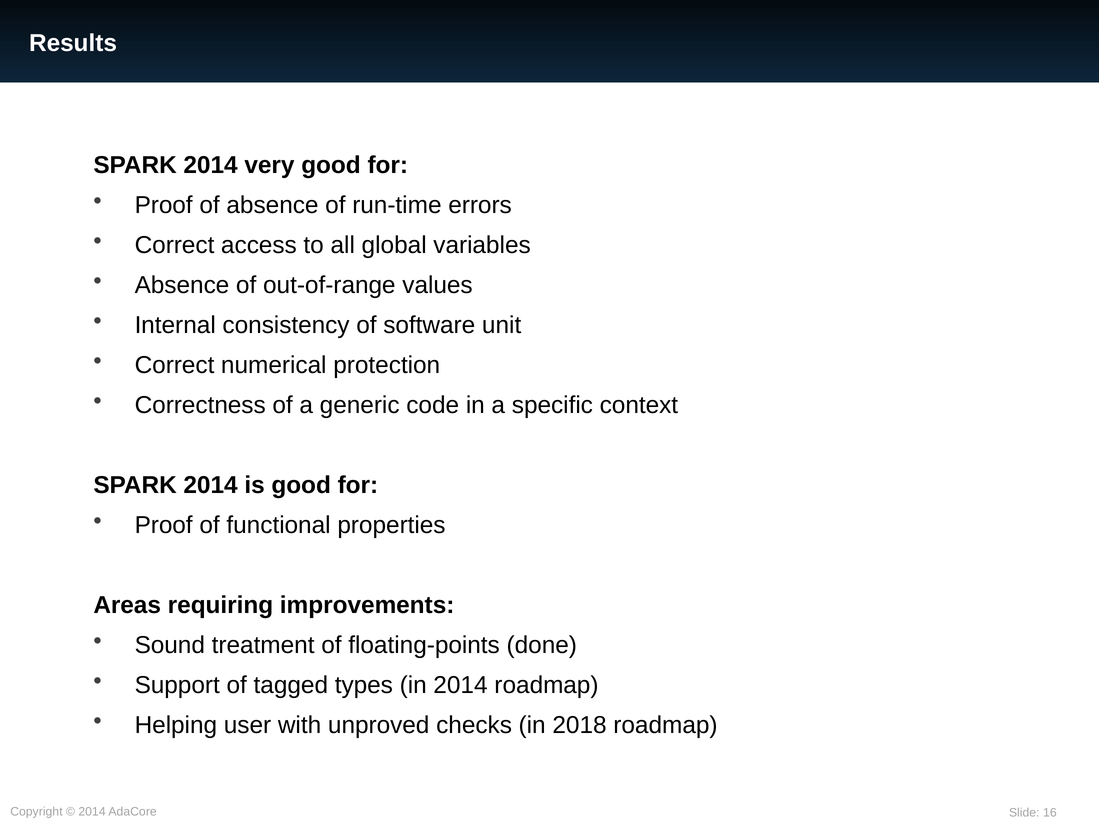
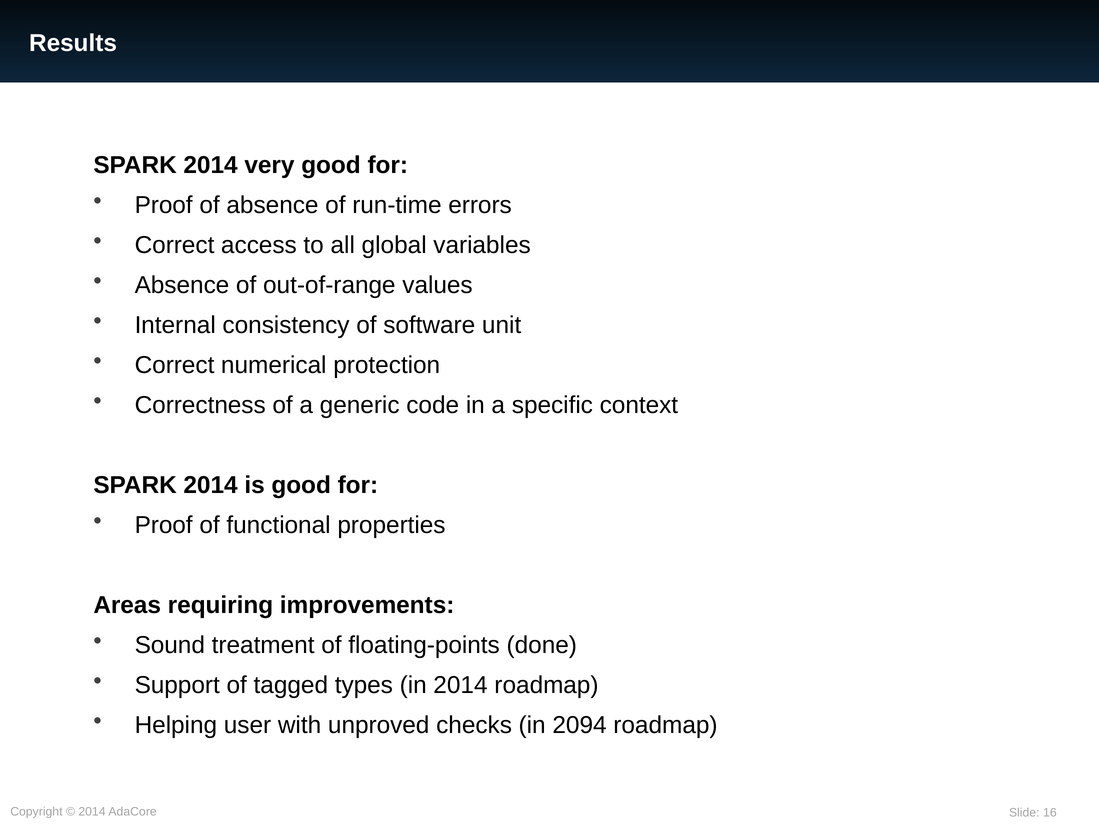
2018: 2018 -> 2094 (580, 725)
